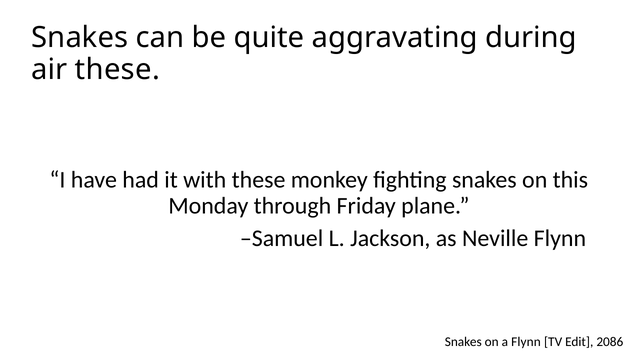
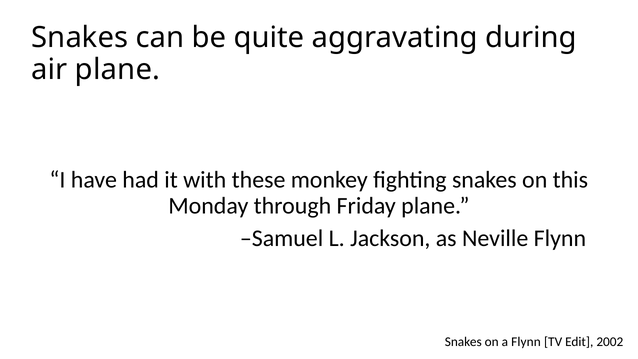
air these: these -> plane (117, 69)
2086: 2086 -> 2002 (610, 342)
